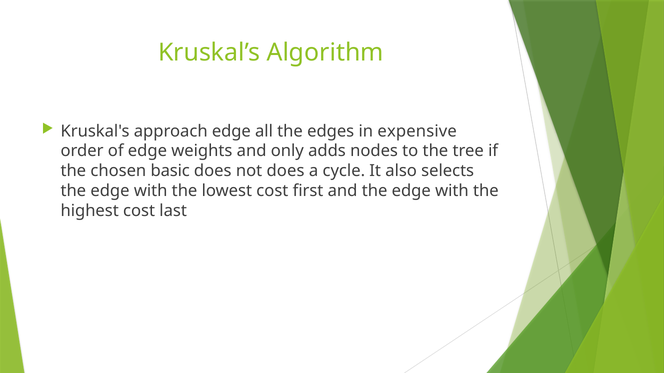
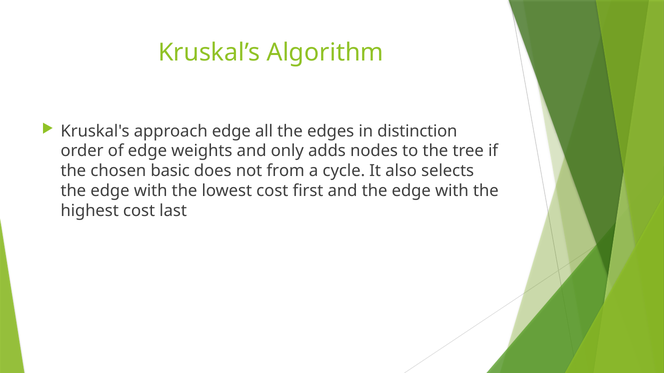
expensive: expensive -> distinction (417, 131)
not does: does -> from (286, 171)
